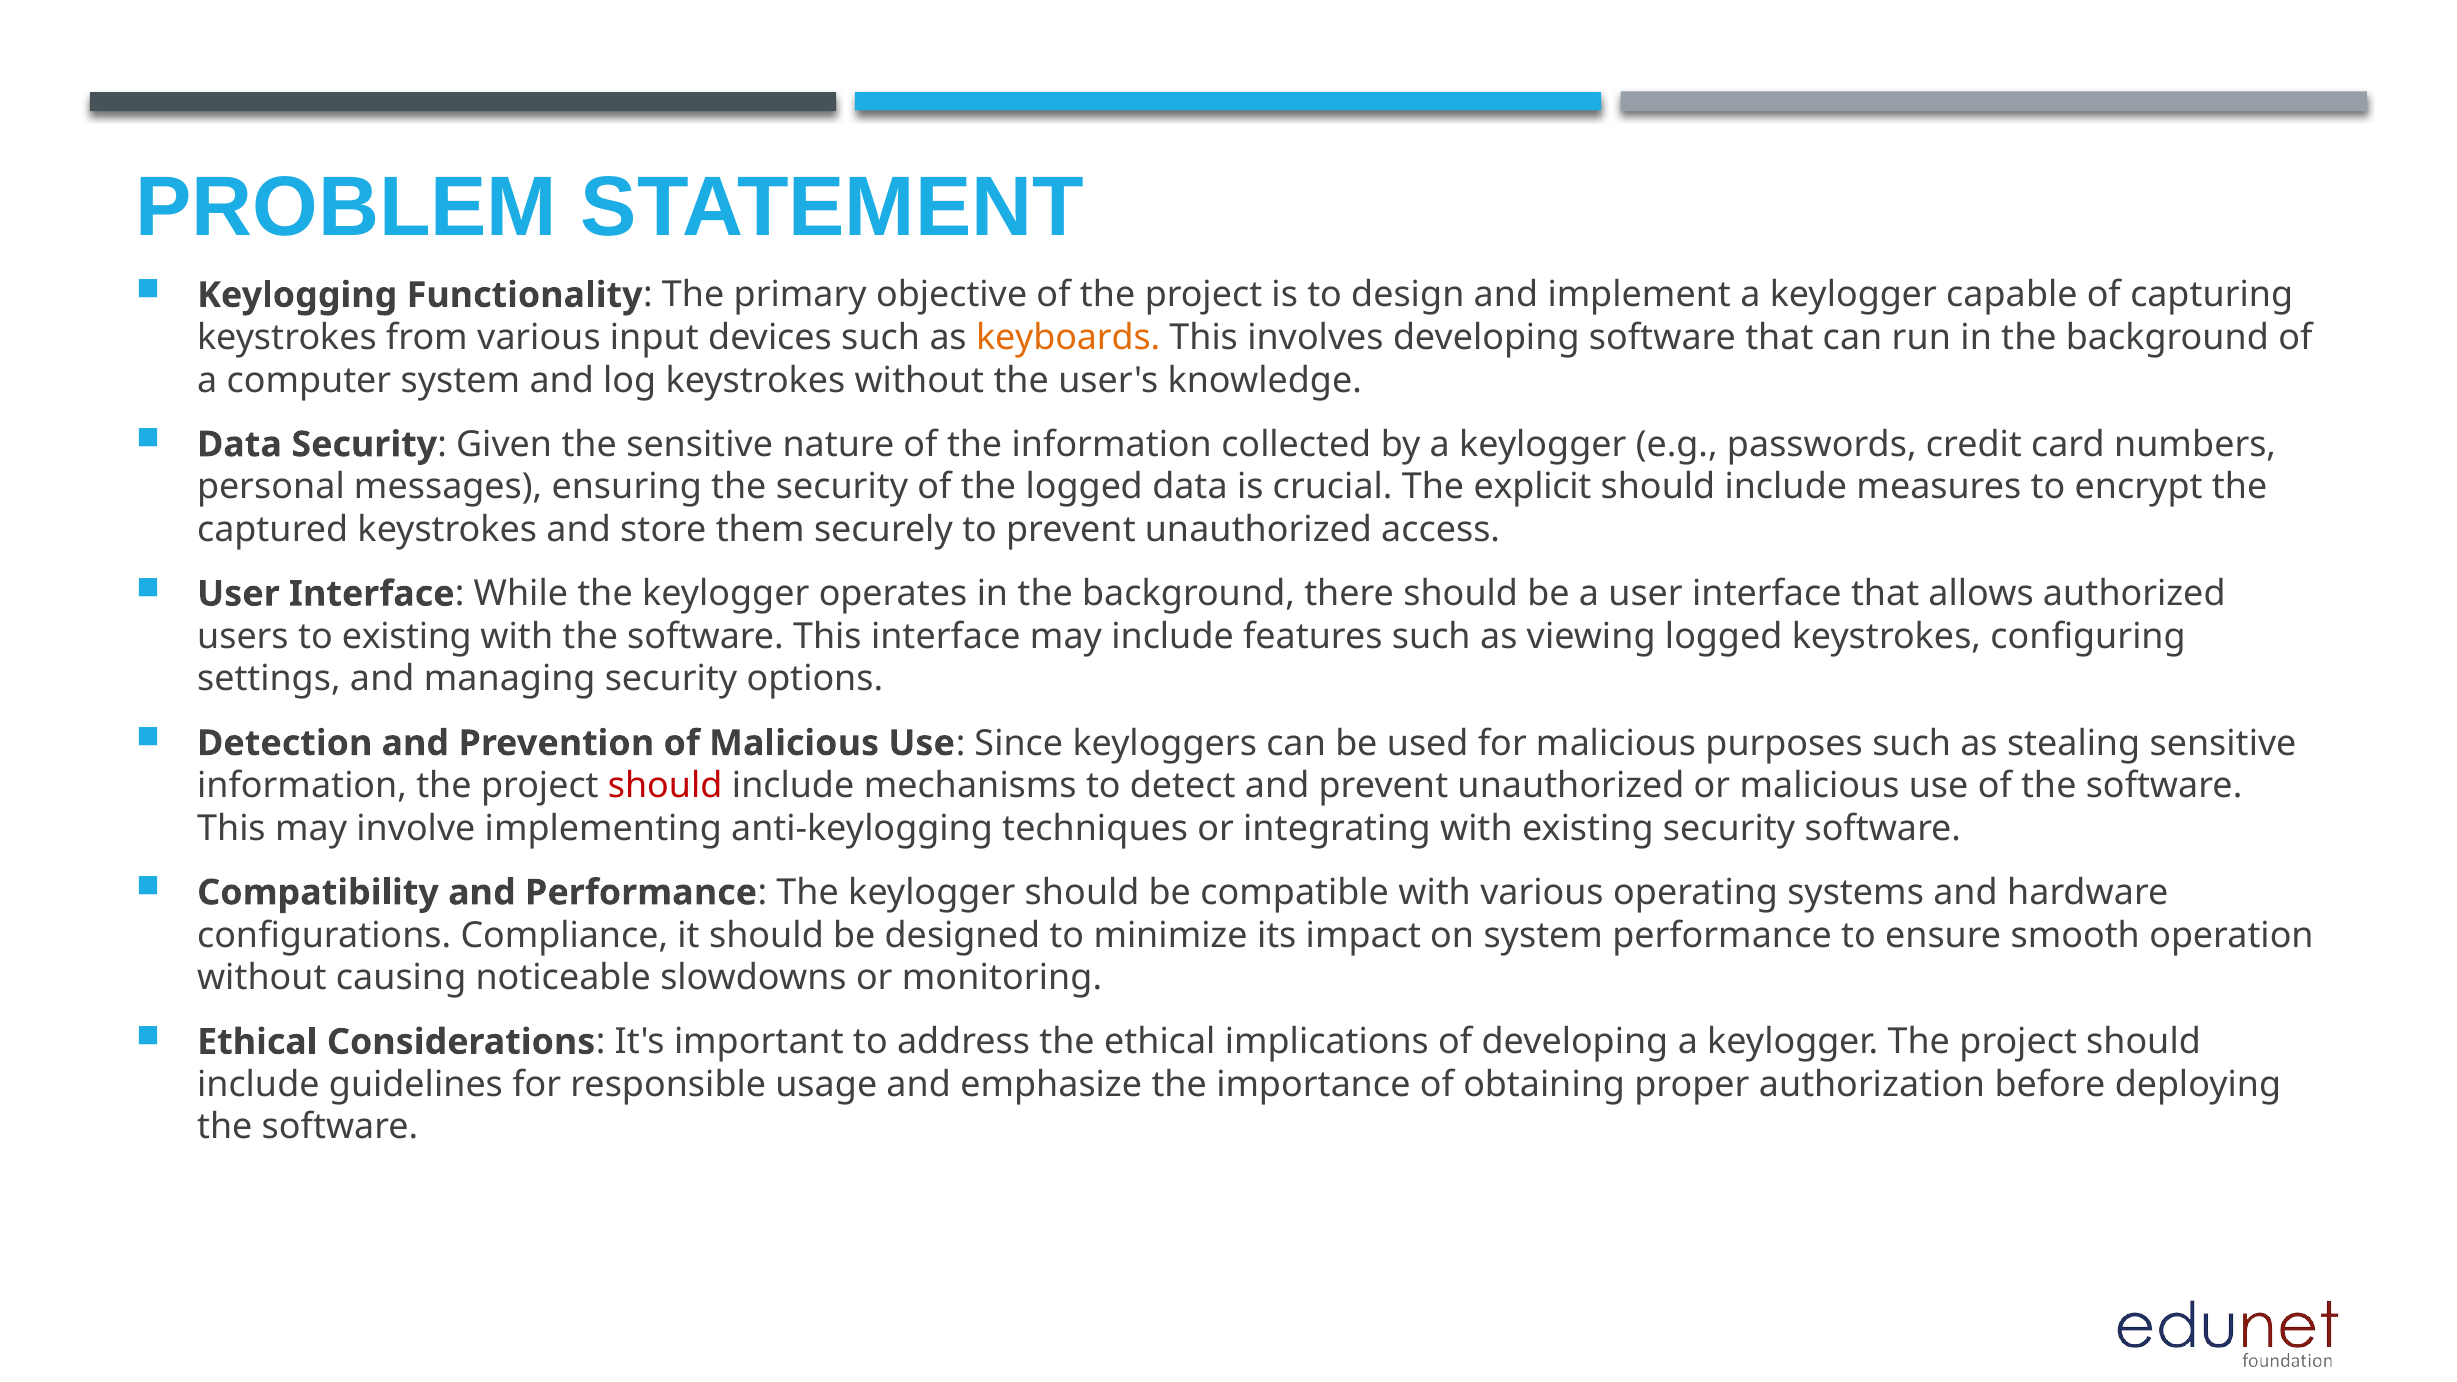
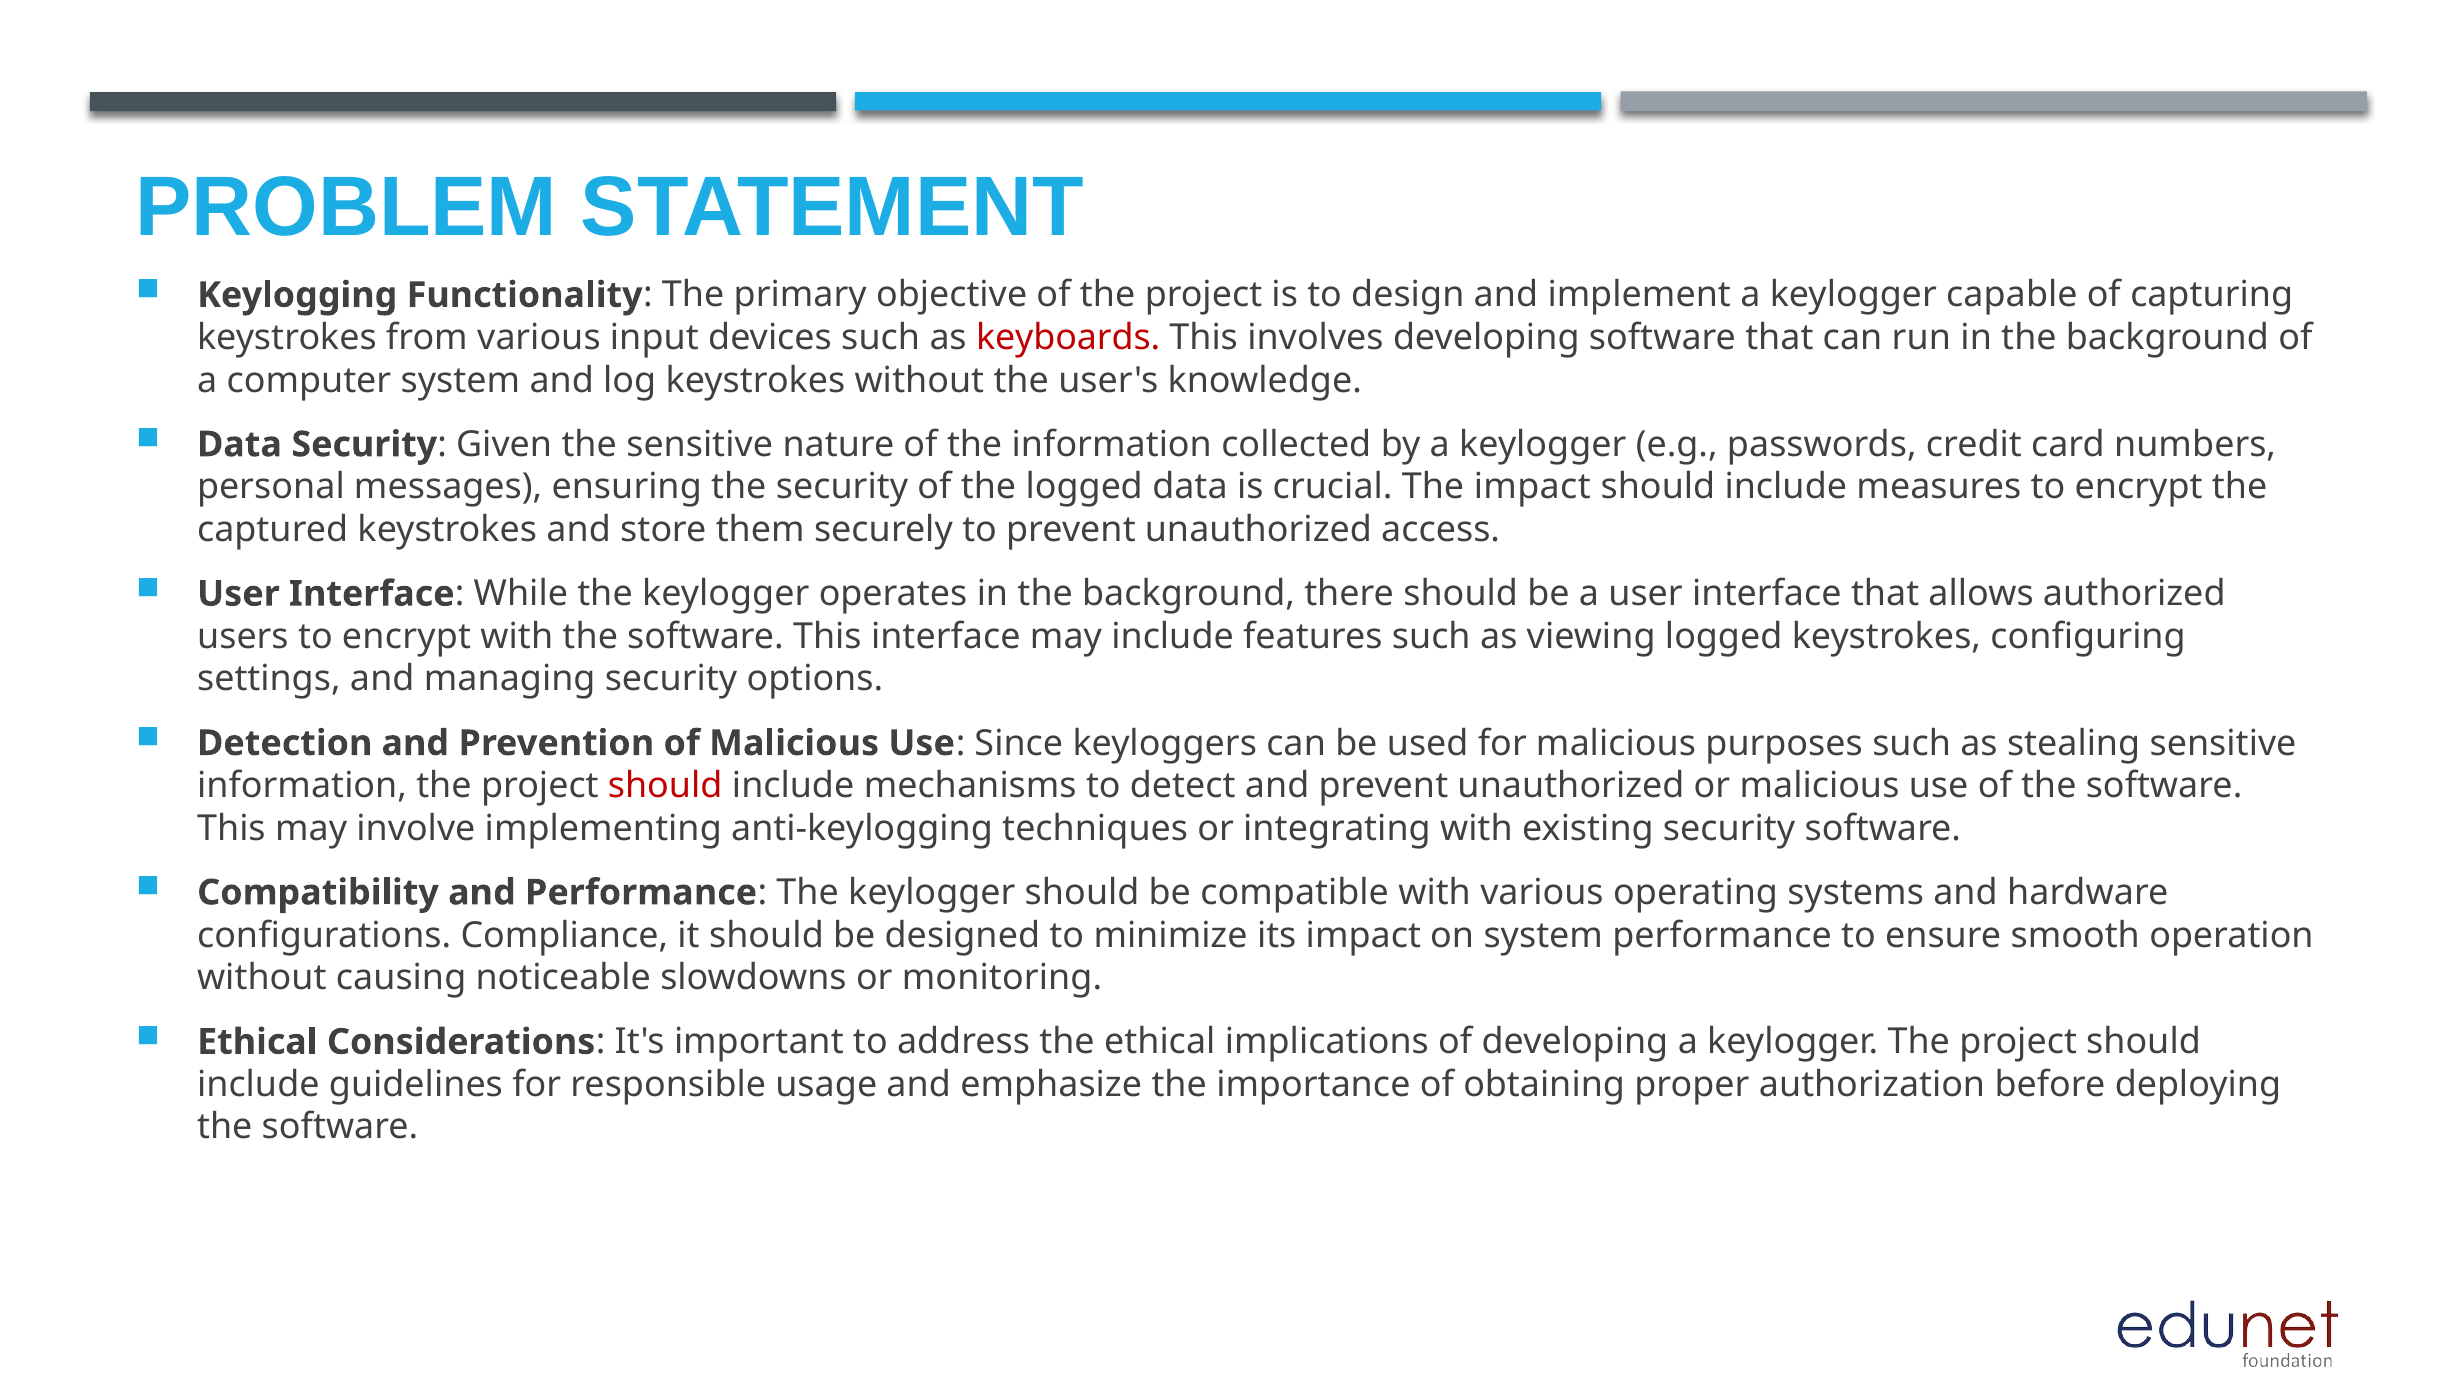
keyboards colour: orange -> red (1068, 338)
The explicit: explicit -> impact (1532, 487)
users to existing: existing -> encrypt (407, 636)
